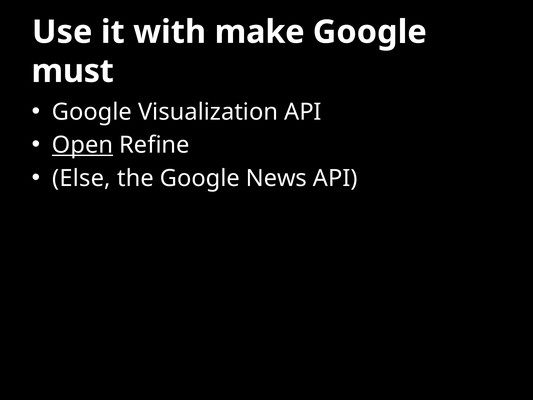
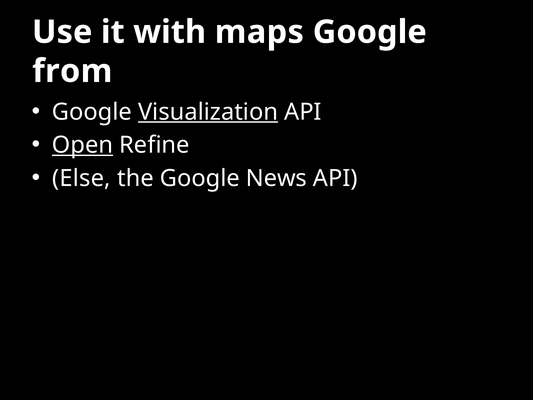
make: make -> maps (259, 32)
must: must -> from (72, 71)
Visualization underline: none -> present (208, 112)
